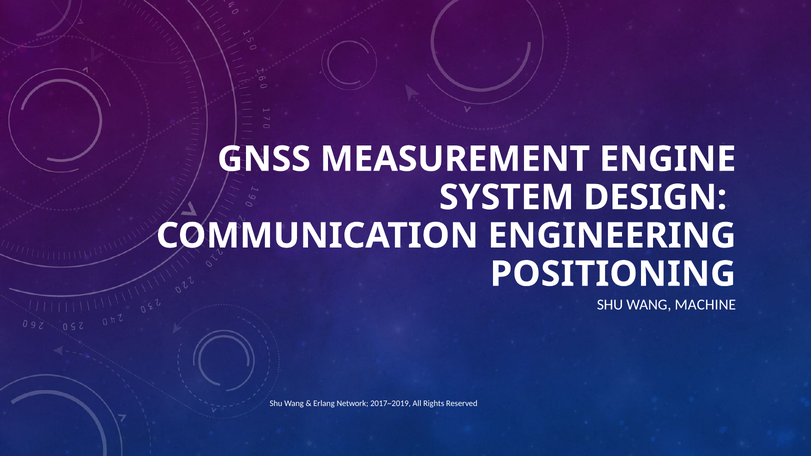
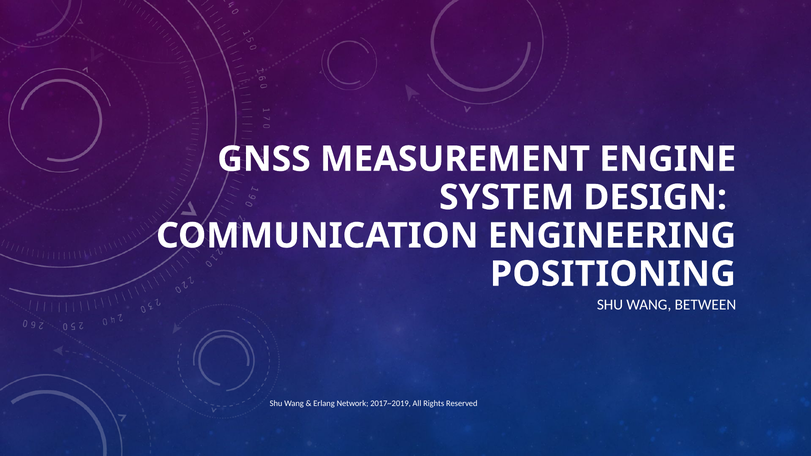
MACHINE: MACHINE -> BETWEEN (705, 305)
